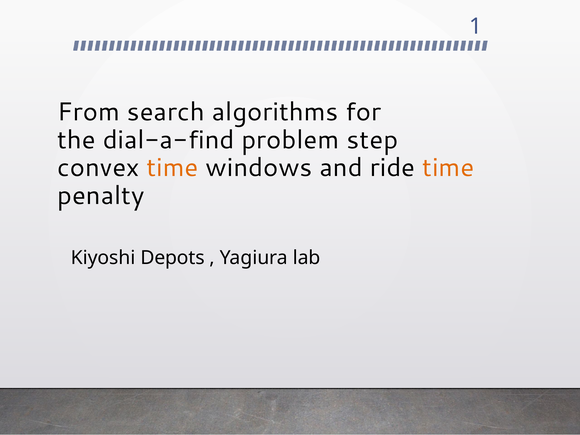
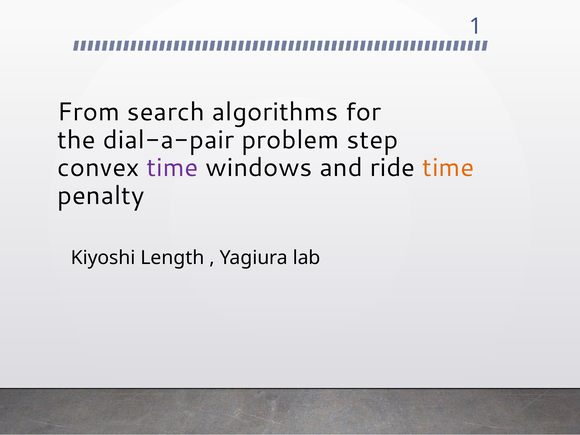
dial-a-find: dial-a-find -> dial-a-pair (169, 140)
time colour: orange -> purple (172, 168)
Depots: Depots -> Length (172, 258)
